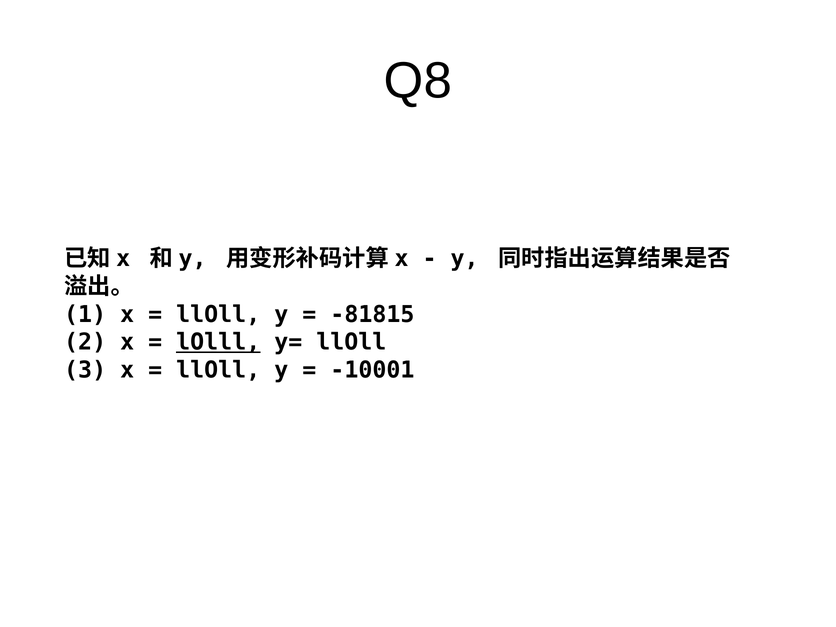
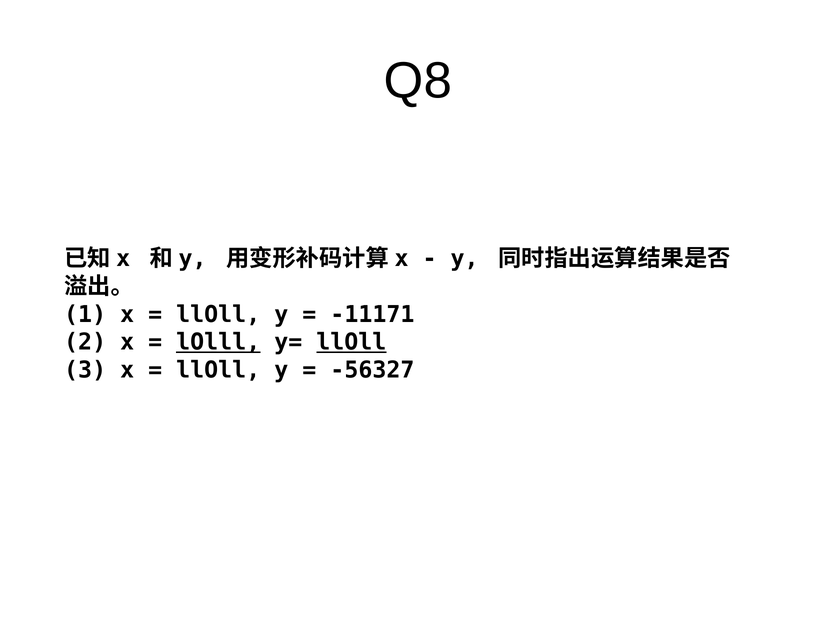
-81815: -81815 -> -11171 (372, 314)
llOll underline: none -> present (351, 342)
-10001: -10001 -> -56327 (372, 370)
